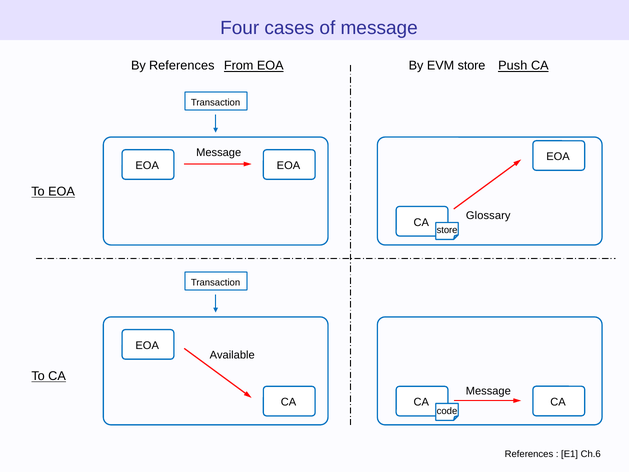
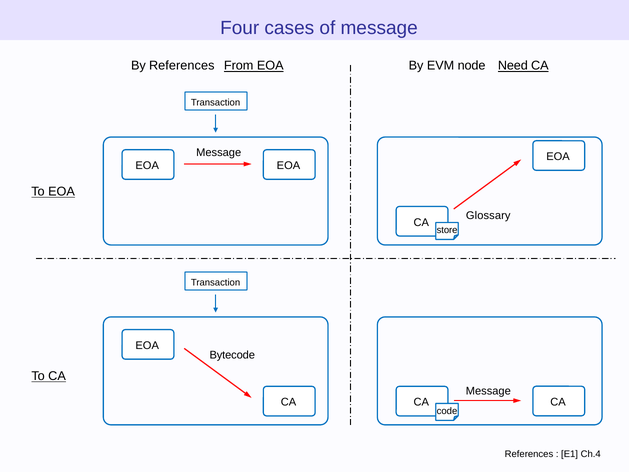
EVM store: store -> node (472, 66)
Push: Push -> Need (513, 66)
Available: Available -> Bytecode (232, 355)
Ch.6: Ch.6 -> Ch.4 (591, 454)
